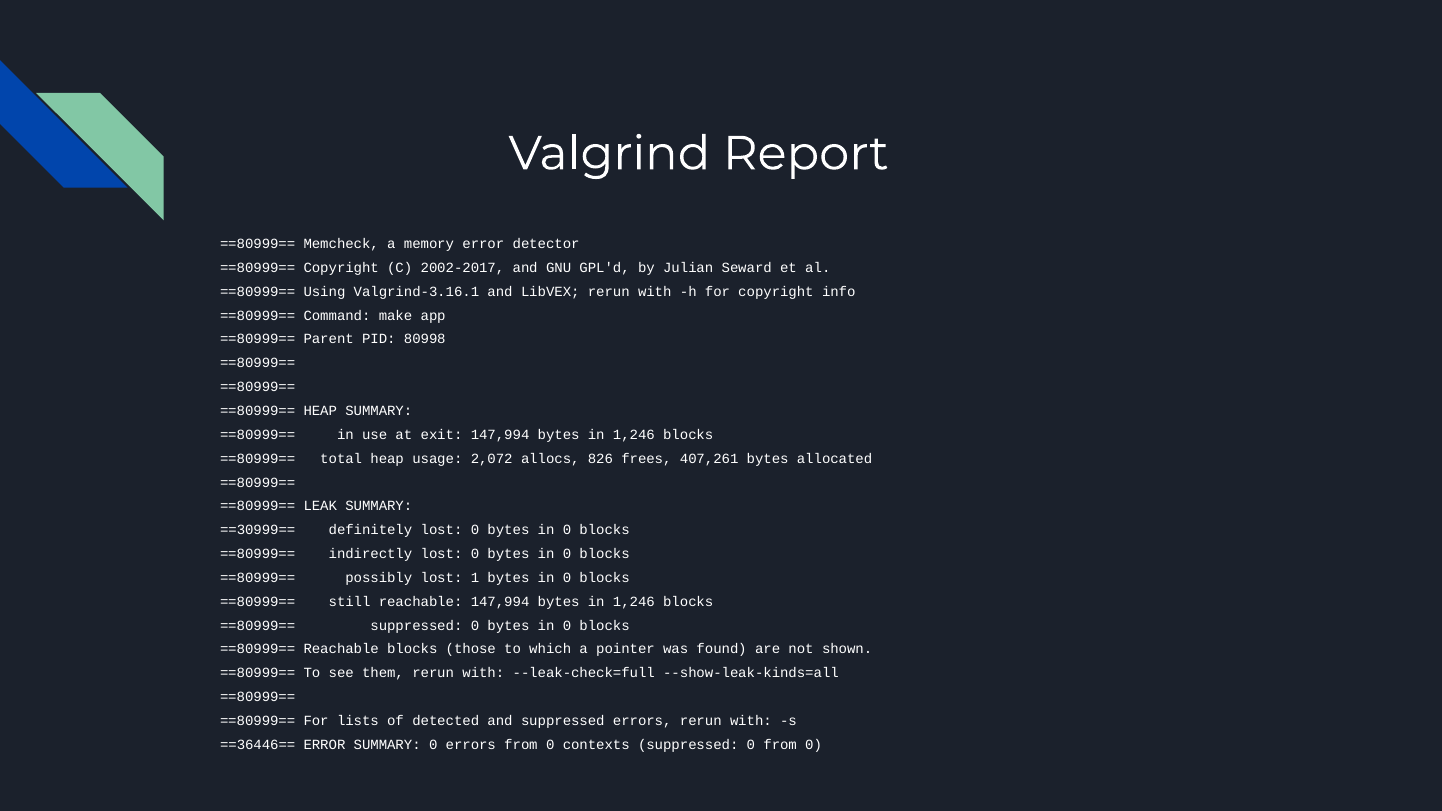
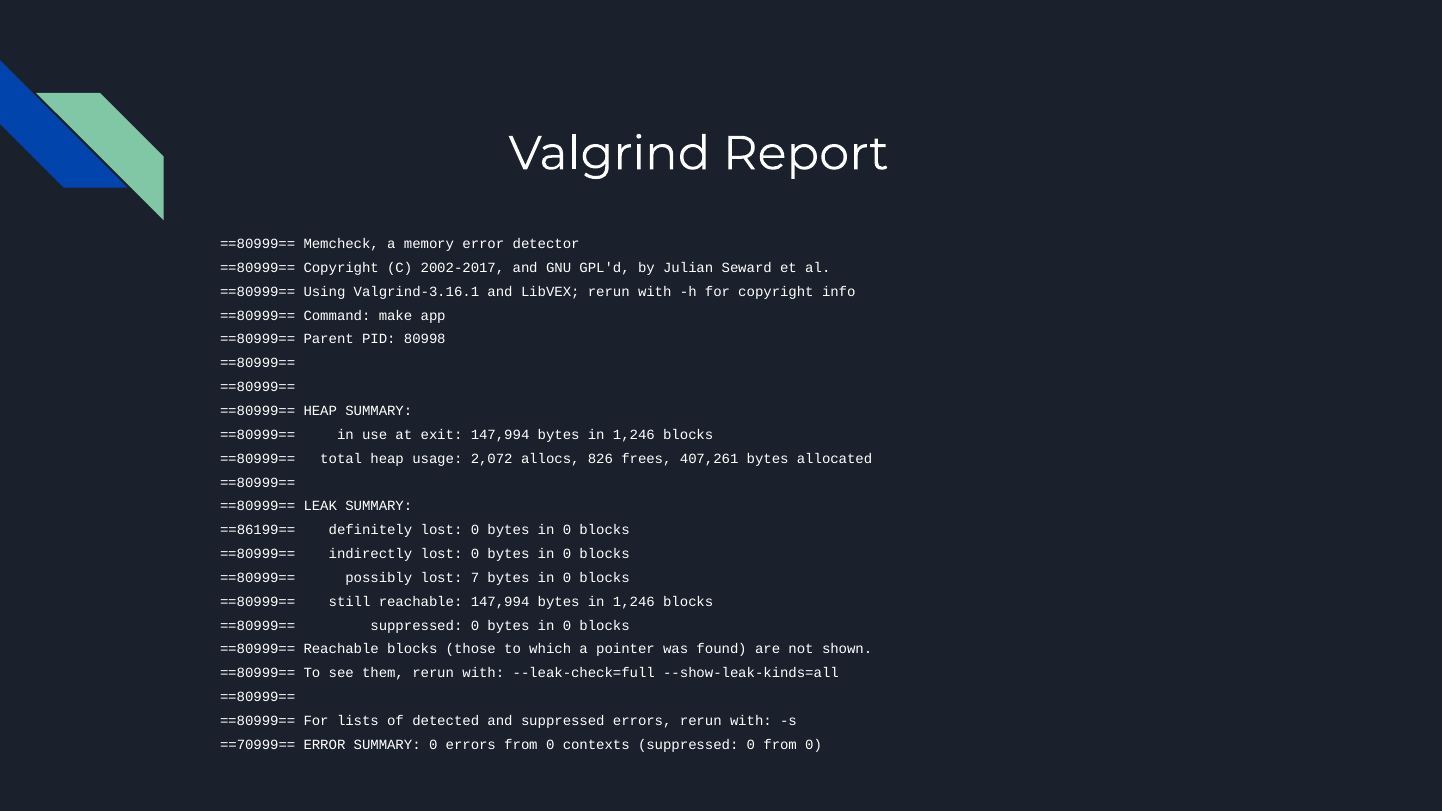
==30999==: ==30999== -> ==86199== (258, 530)
1: 1 -> 7 (475, 578)
==36446==: ==36446== -> ==70999== (258, 745)
